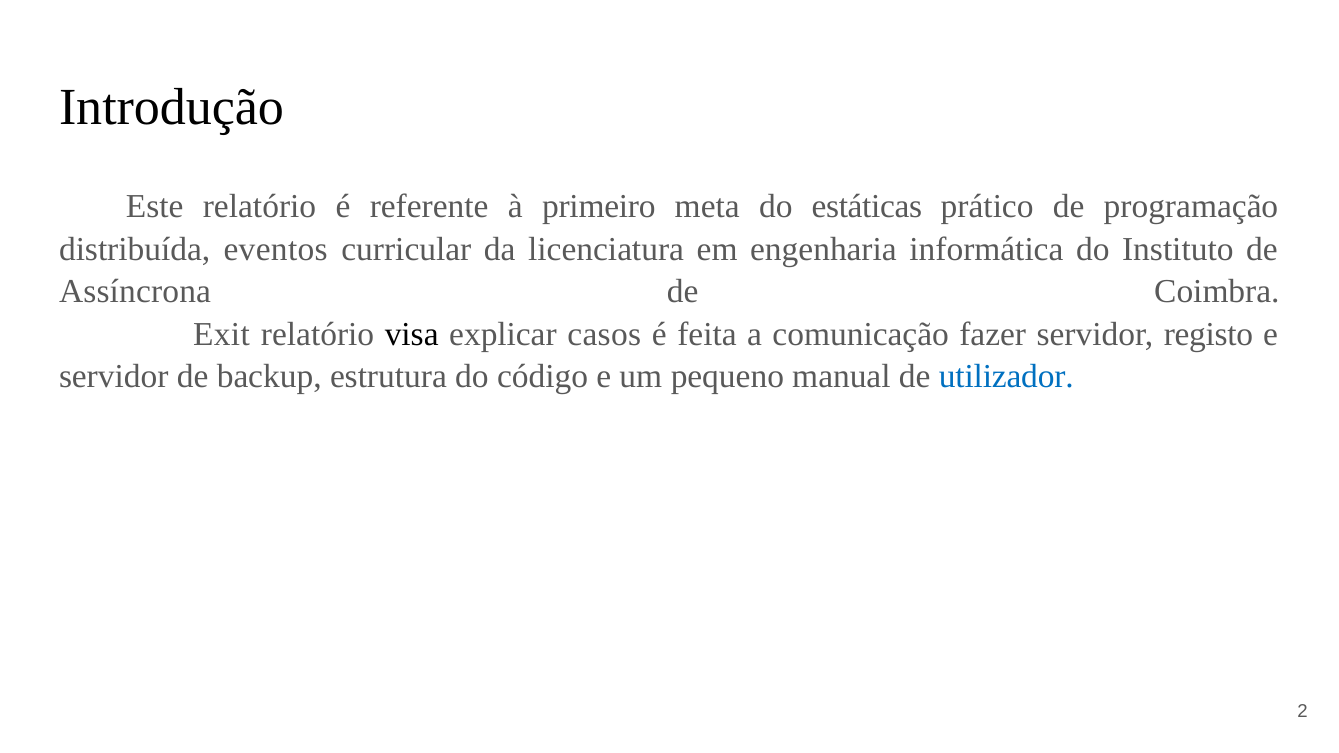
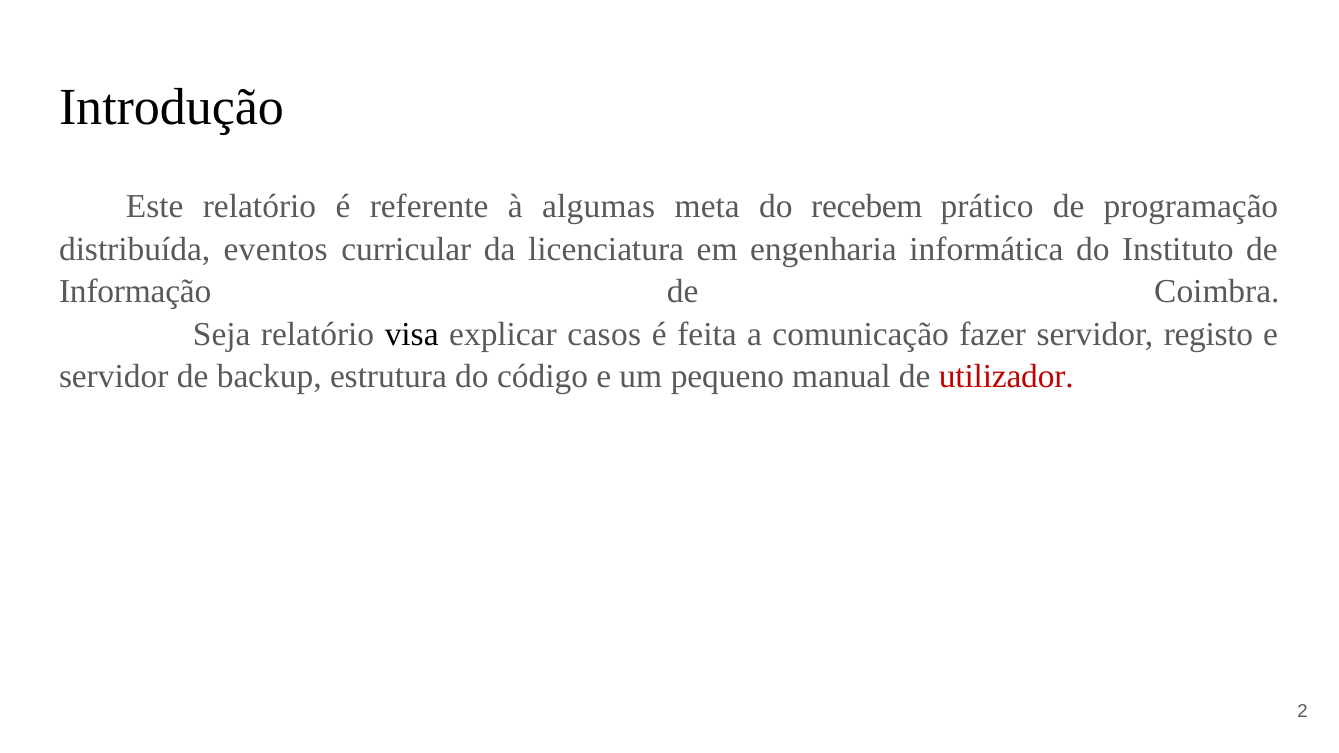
primeiro: primeiro -> algumas (599, 207)
estáticas: estáticas -> recebem (867, 207)
Assíncrona: Assíncrona -> Informação (135, 292)
Exit: Exit -> Seja (222, 334)
utilizador colour: blue -> red (1006, 377)
